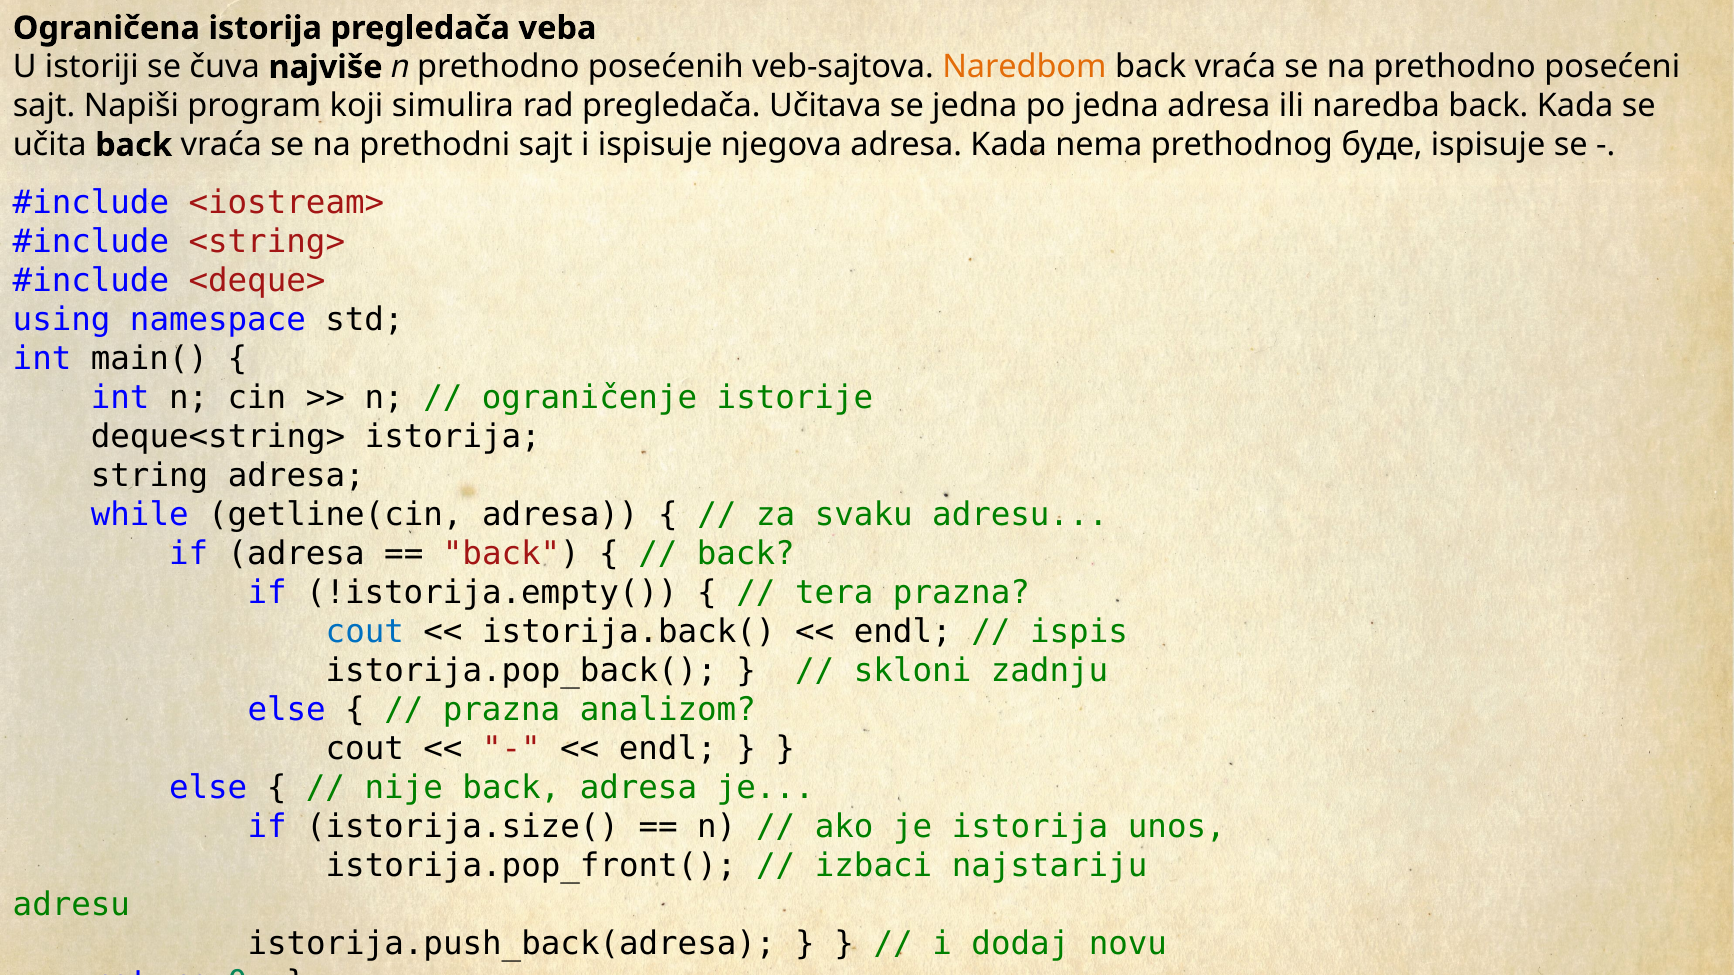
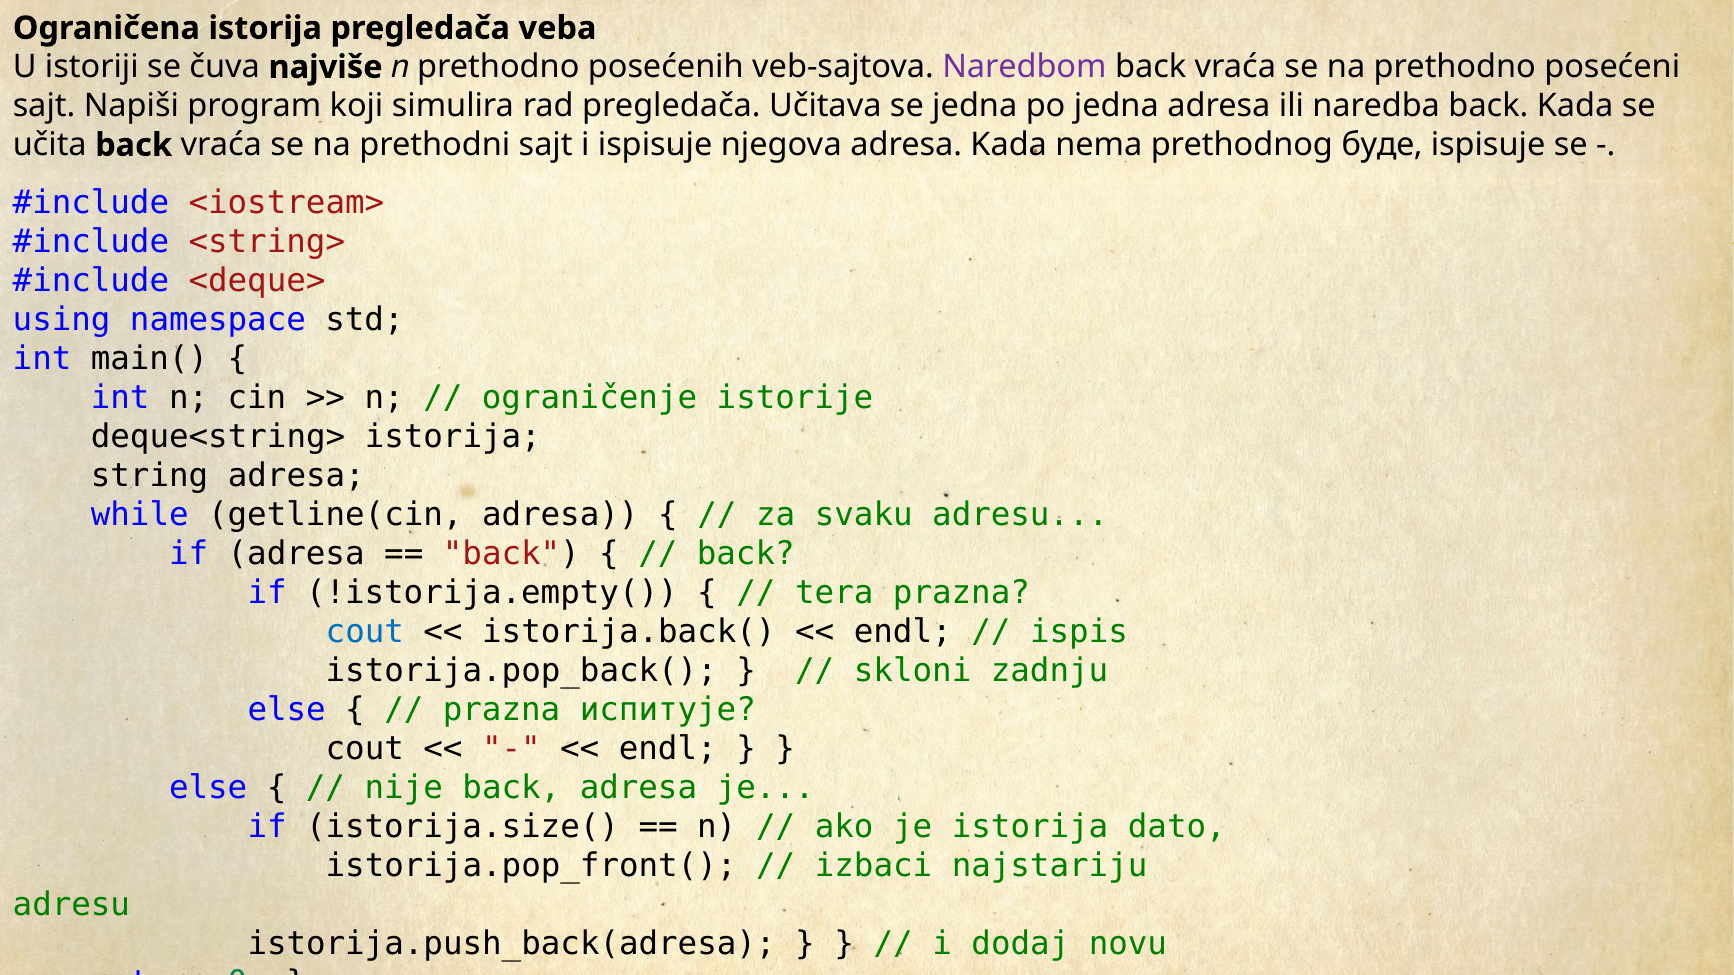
Naredbom colour: orange -> purple (1024, 67)
analizom: analizom -> испитује (668, 710)
unos: unos -> dato (1177, 827)
